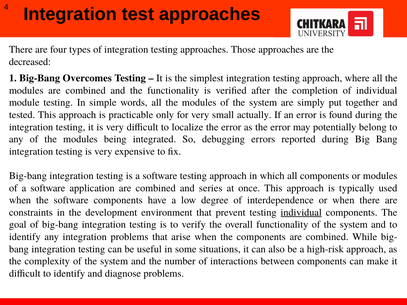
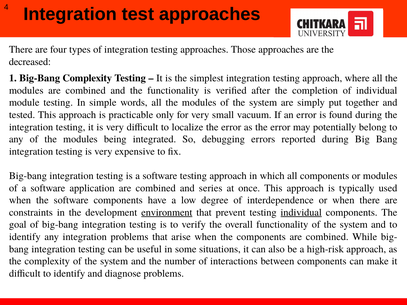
Big-Bang Overcomes: Overcomes -> Complexity (87, 78)
actually: actually -> vacuum (254, 115)
environment underline: none -> present (167, 213)
